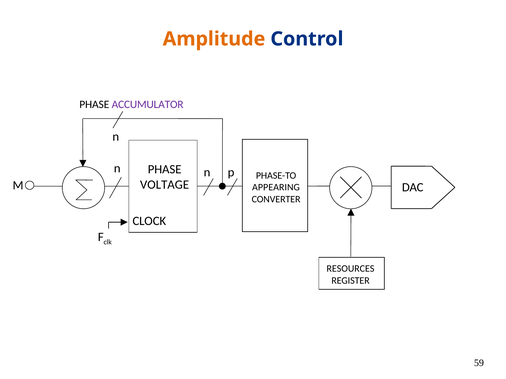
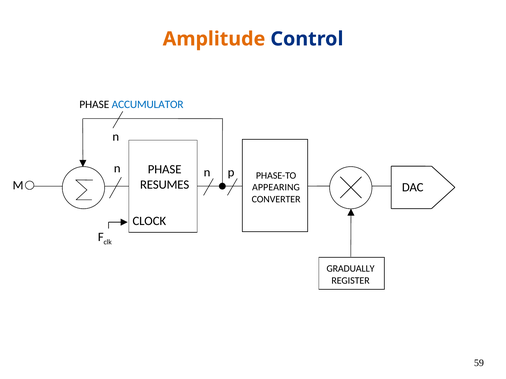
ACCUMULATOR colour: purple -> blue (148, 105)
VOLTAGE: VOLTAGE -> RESUMES (165, 185)
RESOURCES: RESOURCES -> GRADUALLY (351, 269)
